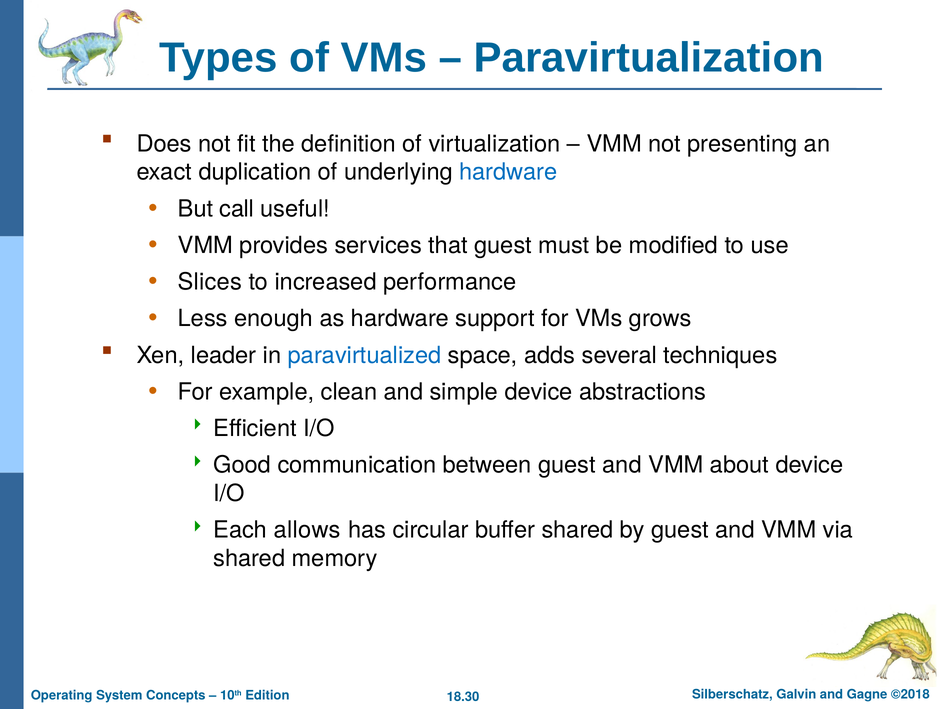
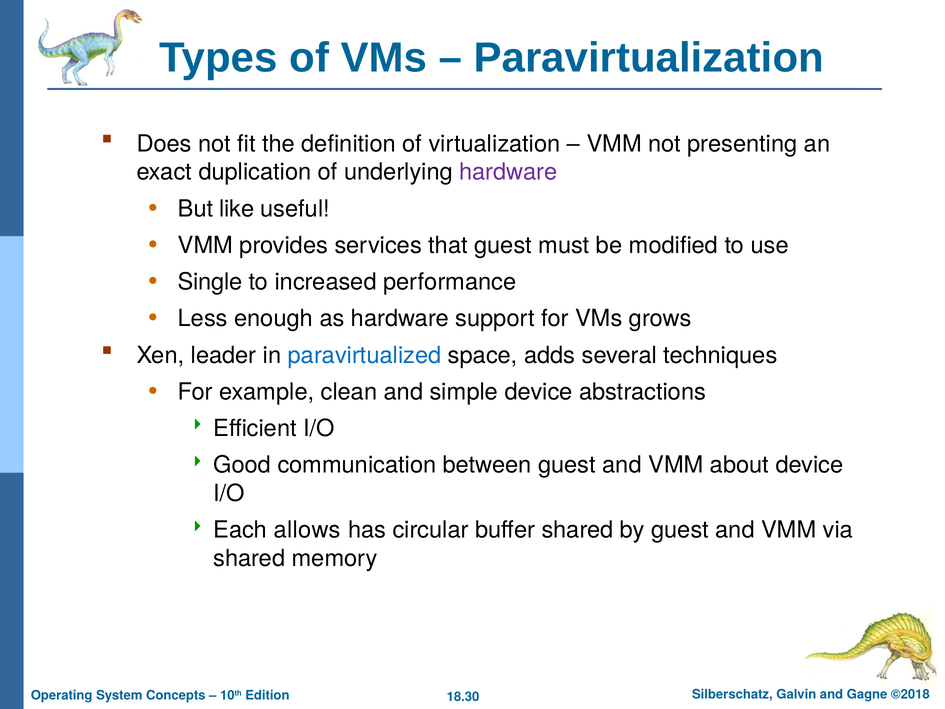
hardware colour: blue -> purple (508, 172)
call: call -> like (237, 209)
Slices: Slices -> Single (210, 282)
